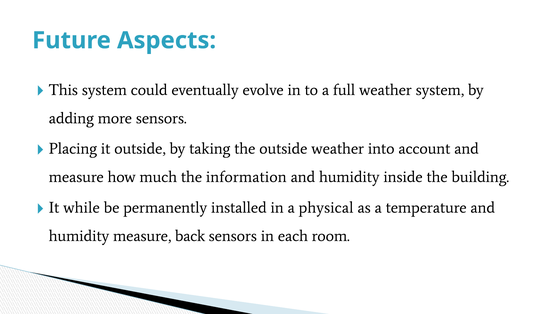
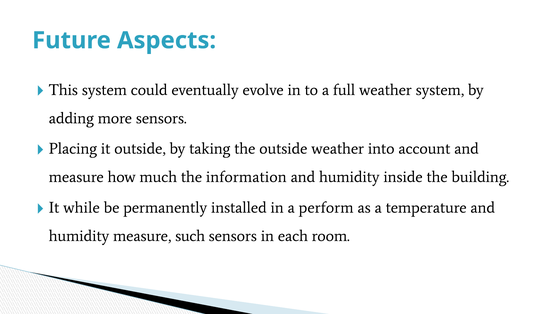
physical: physical -> perform (326, 208)
back: back -> such (190, 236)
